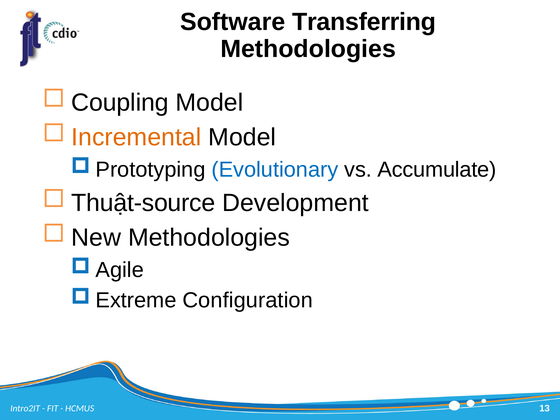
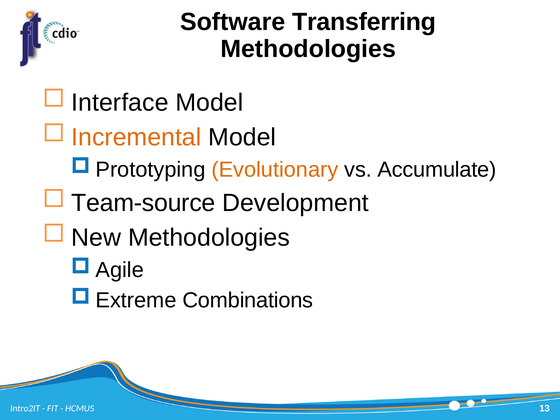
Coupling: Coupling -> Interface (120, 103)
Evolutionary colour: blue -> orange (275, 170)
Thuật-source: Thuật-source -> Team-source (143, 203)
Configuration: Configuration -> Combinations (248, 300)
